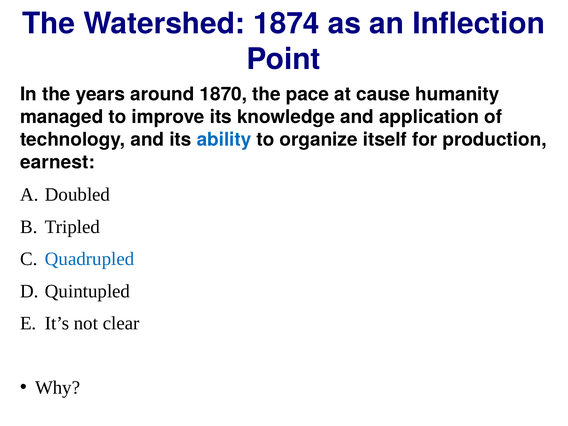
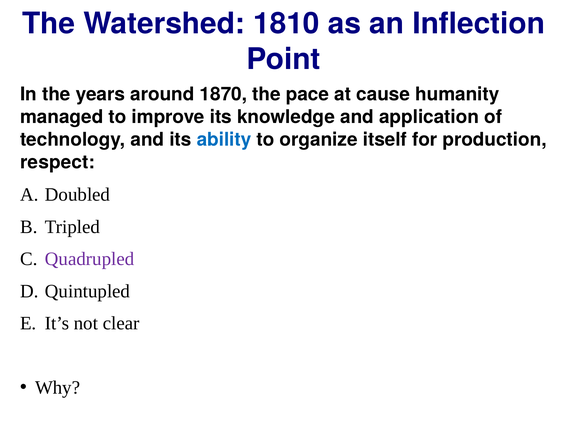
1874: 1874 -> 1810 (286, 24)
earnest: earnest -> respect (58, 162)
Quadrupled colour: blue -> purple (90, 259)
